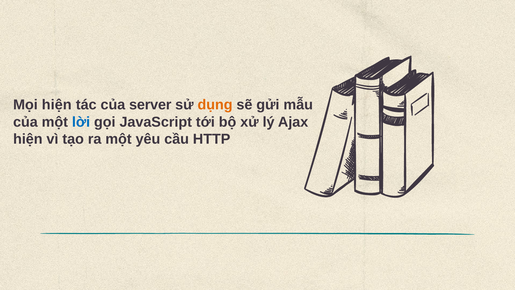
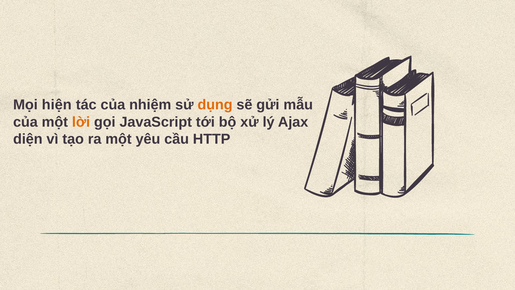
server: server -> nhiệm (150, 105)
lời colour: blue -> orange (81, 122)
hiện: hiện -> diện (28, 139)
